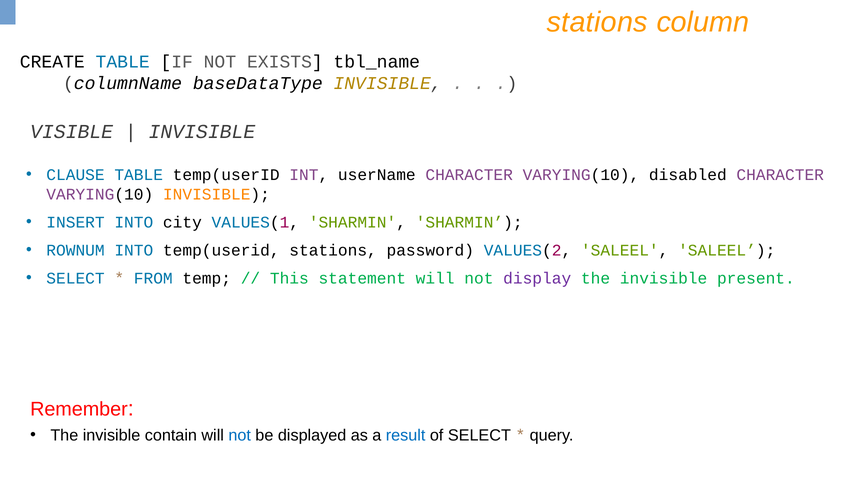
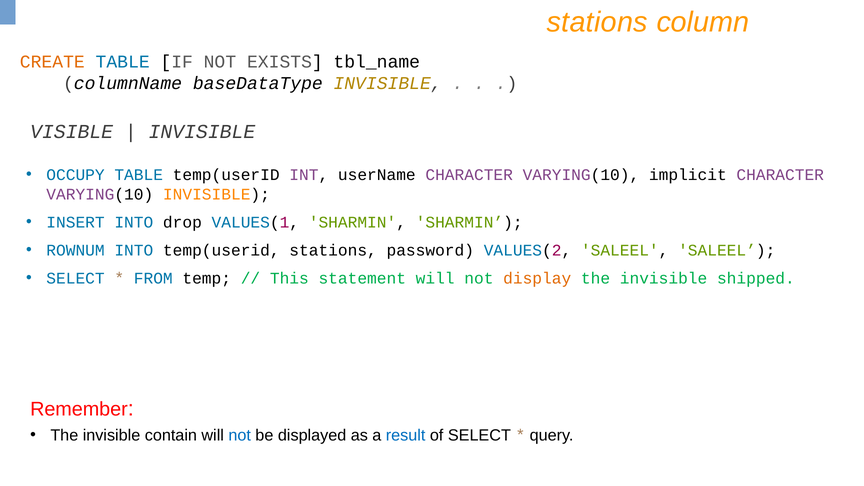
CREATE colour: black -> orange (52, 62)
CLAUSE: CLAUSE -> OCCUPY (76, 175)
disabled: disabled -> implicit (688, 175)
city: city -> drop (182, 222)
display colour: purple -> orange (537, 278)
present: present -> shipped (756, 278)
